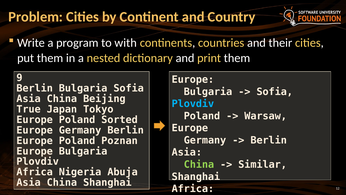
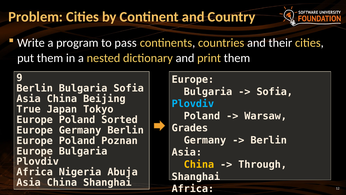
with: with -> pass (126, 43)
Europe: Europe -> Grades (190, 128)
China colour: light green -> yellow (199, 164)
Similar: Similar -> Through (263, 164)
